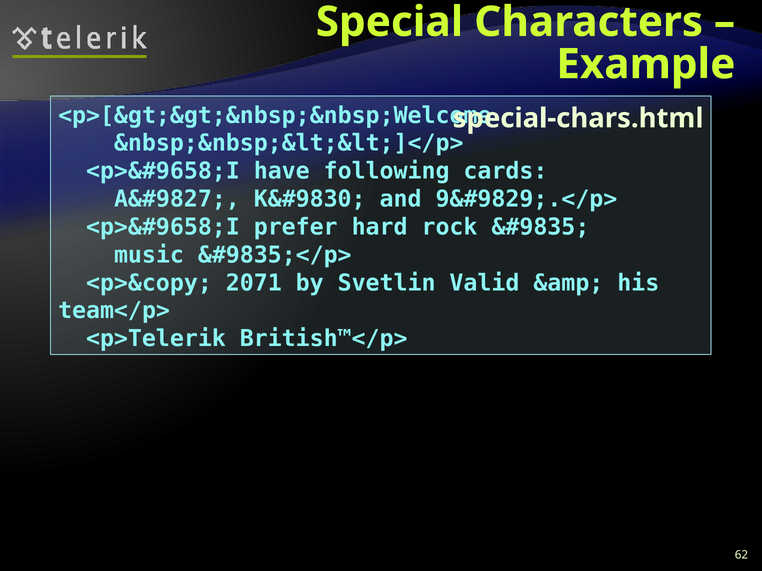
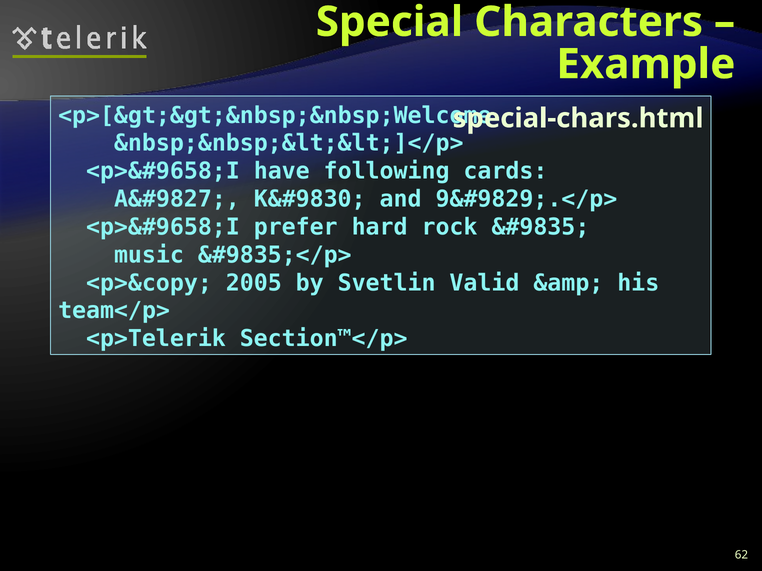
2071: 2071 -> 2005 (254, 283)
British™</p>: British™</p> -> Section™</p> (324, 339)
